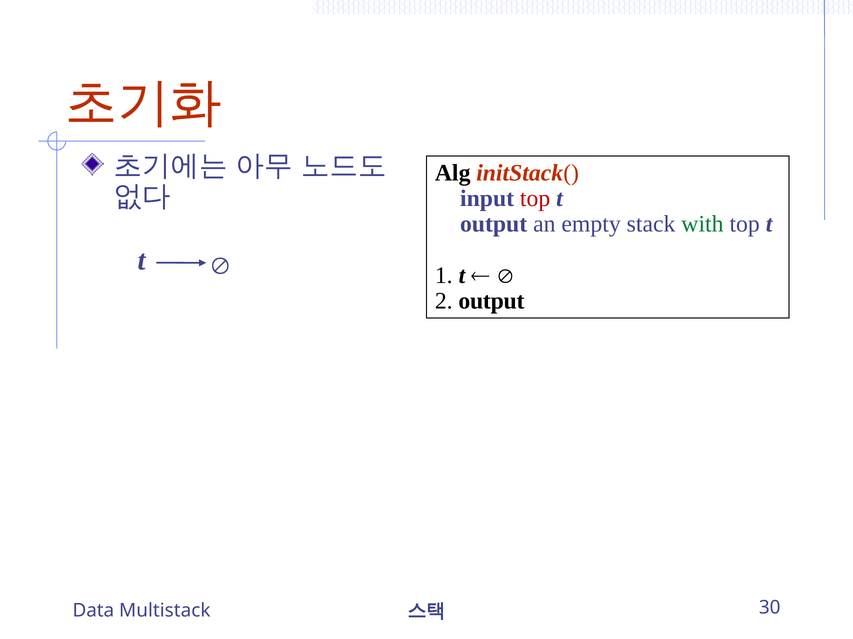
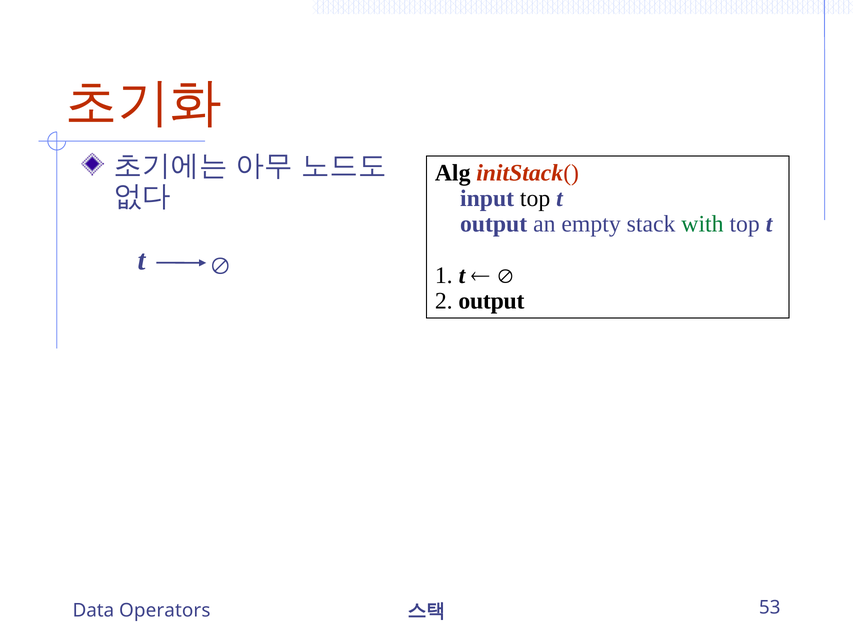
top colour: red -> black (535, 199)
Multistack: Multistack -> Operators (165, 611)
30: 30 -> 53 (770, 608)
